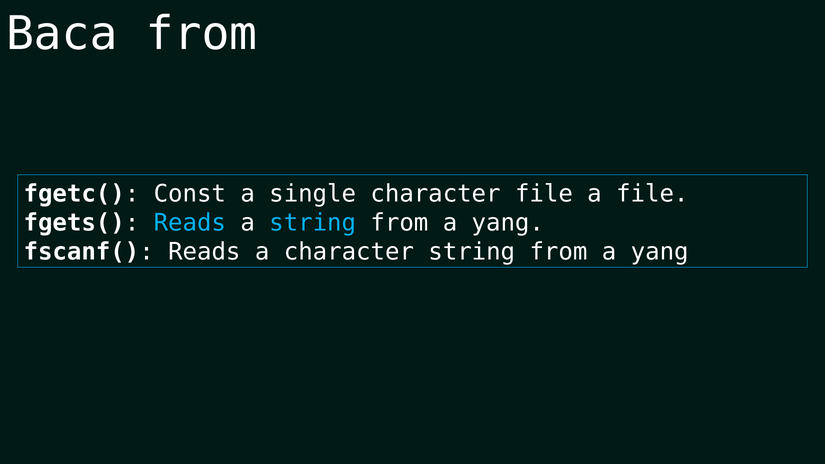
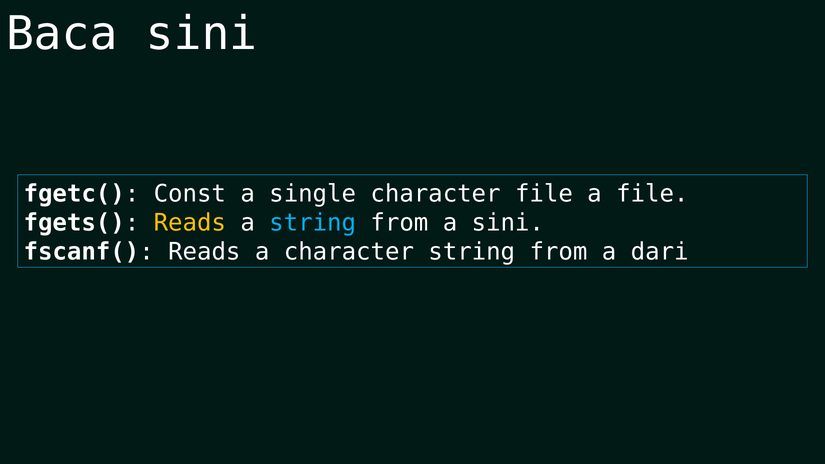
Baca from: from -> sini (202, 34)
Reads colour: light blue -> yellow (190, 223)
yang: yang -> sini (508, 223)
yang: yang -> dari (660, 252)
